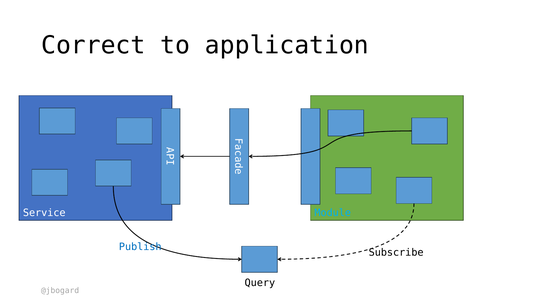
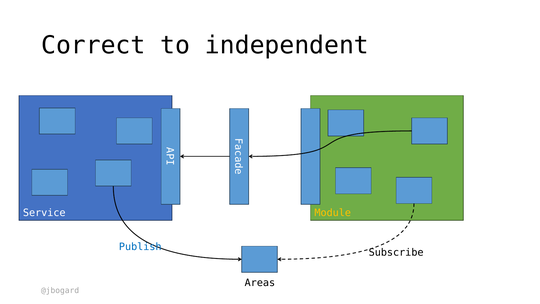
application: application -> independent (287, 45)
Module colour: light blue -> yellow (333, 213)
Query: Query -> Areas (260, 283)
